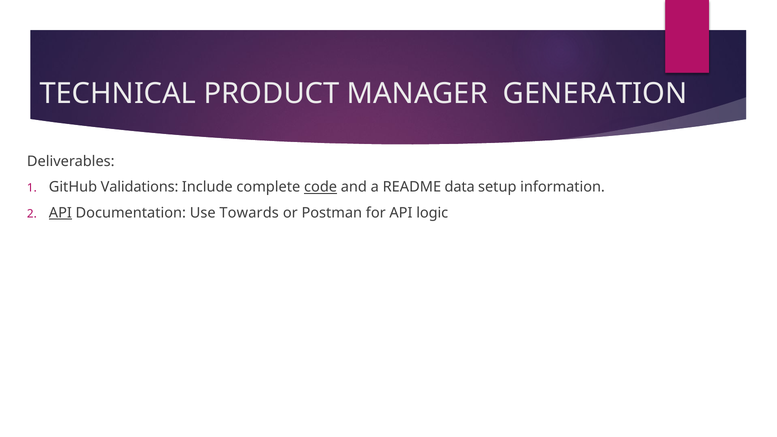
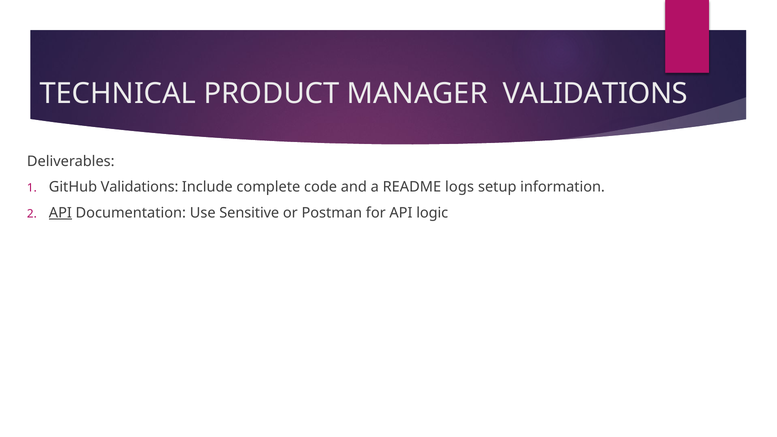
MANAGER GENERATION: GENERATION -> VALIDATIONS (595, 94)
code underline: present -> none (321, 187)
data: data -> logs (460, 187)
Towards: Towards -> Sensitive (249, 213)
